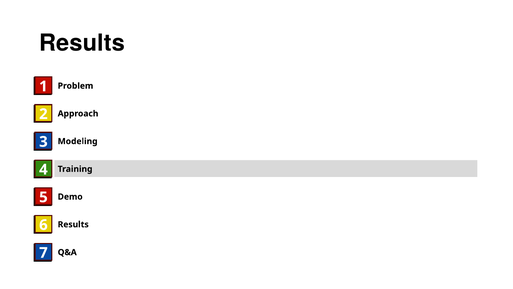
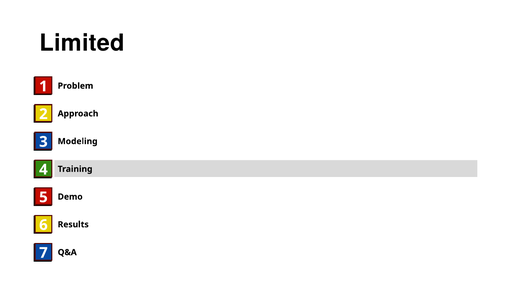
Results: Results -> Limited (82, 43)
